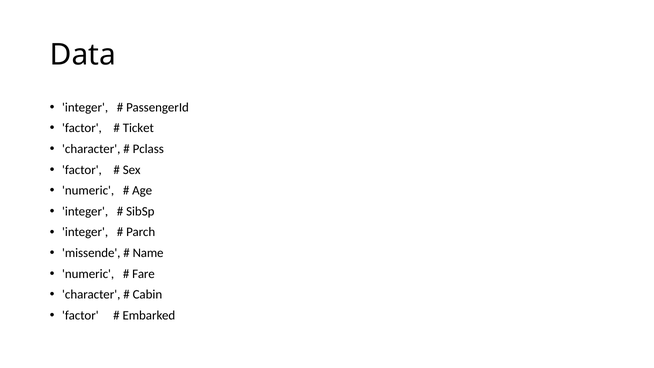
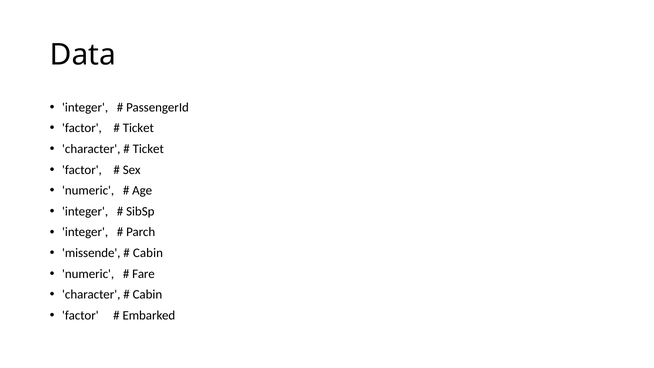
Pclass: Pclass -> Ticket (148, 149)
Name: Name -> Cabin (148, 253)
